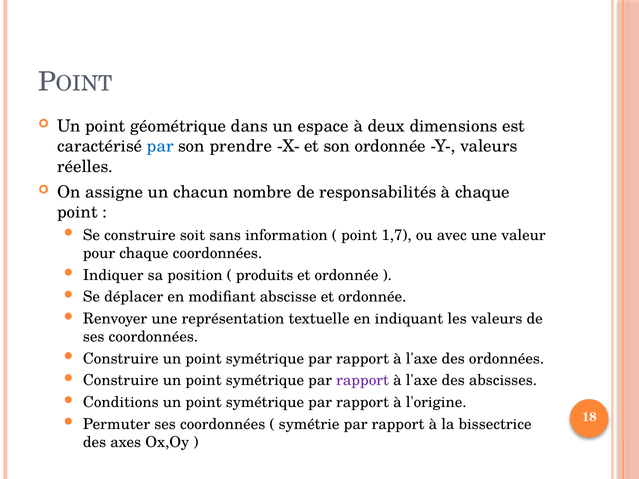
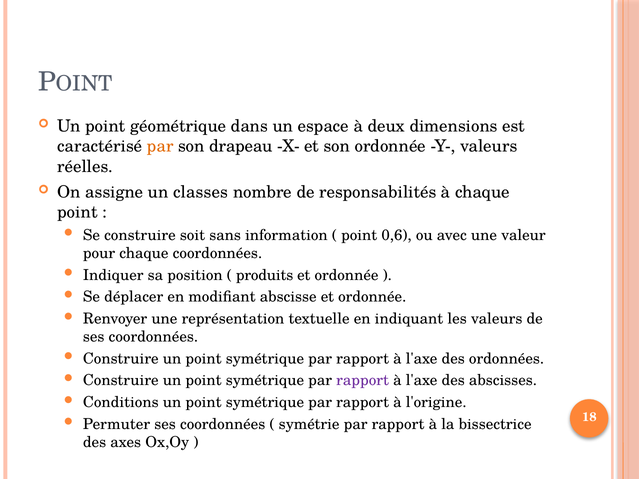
par colour: blue -> orange (160, 146)
prendre: prendre -> drapeau (241, 146)
chacun: chacun -> classes (201, 192)
1,7: 1,7 -> 0,6 (397, 235)
